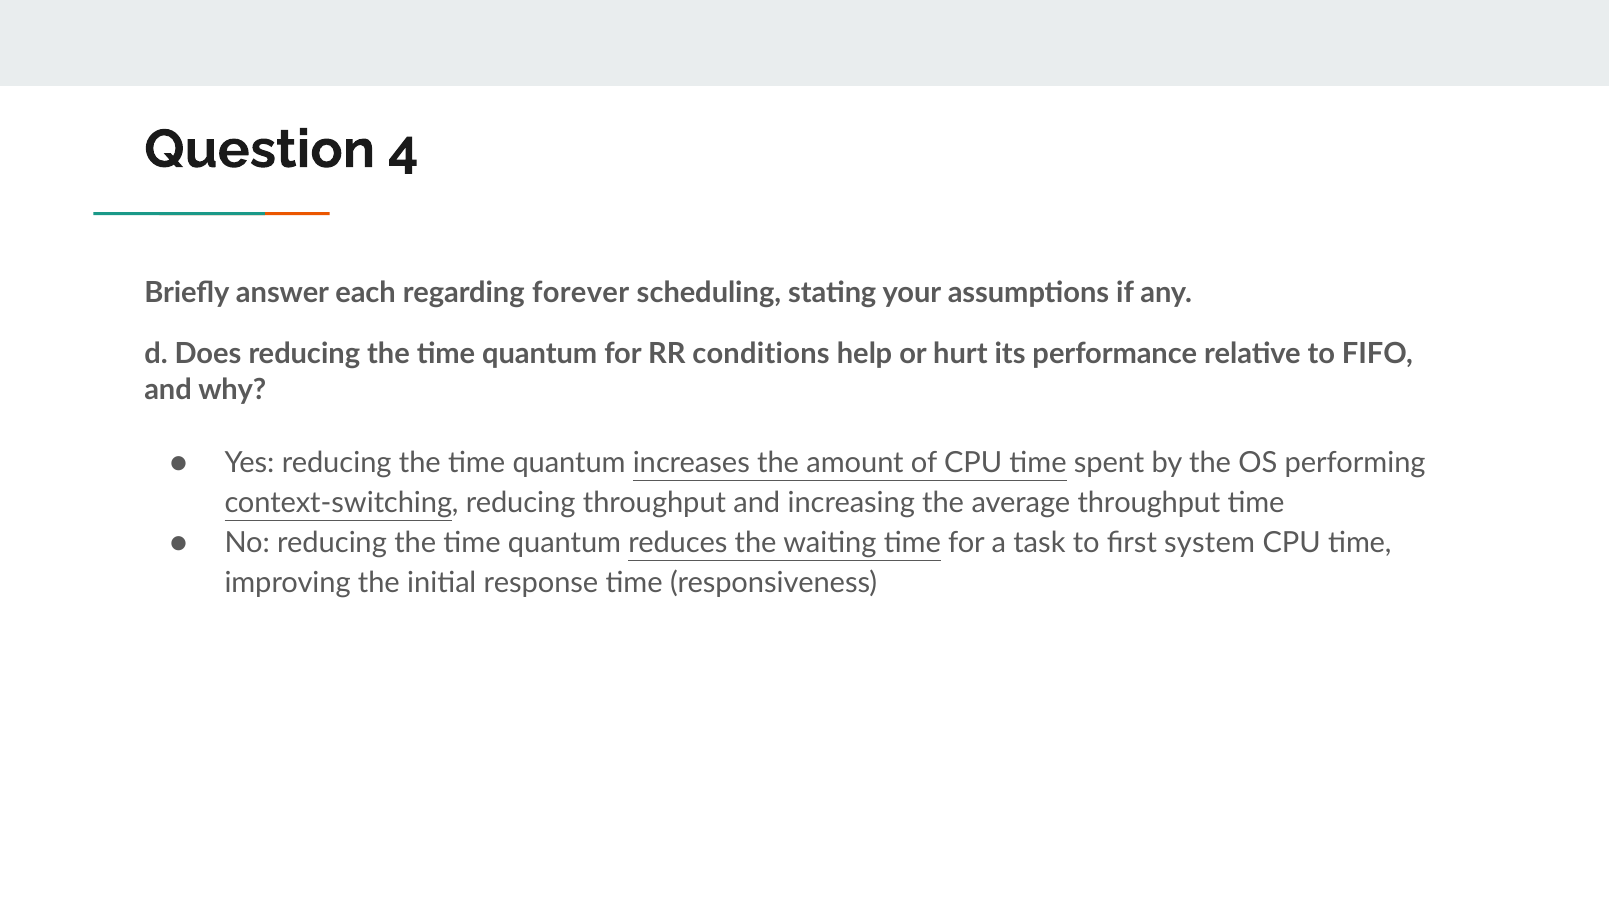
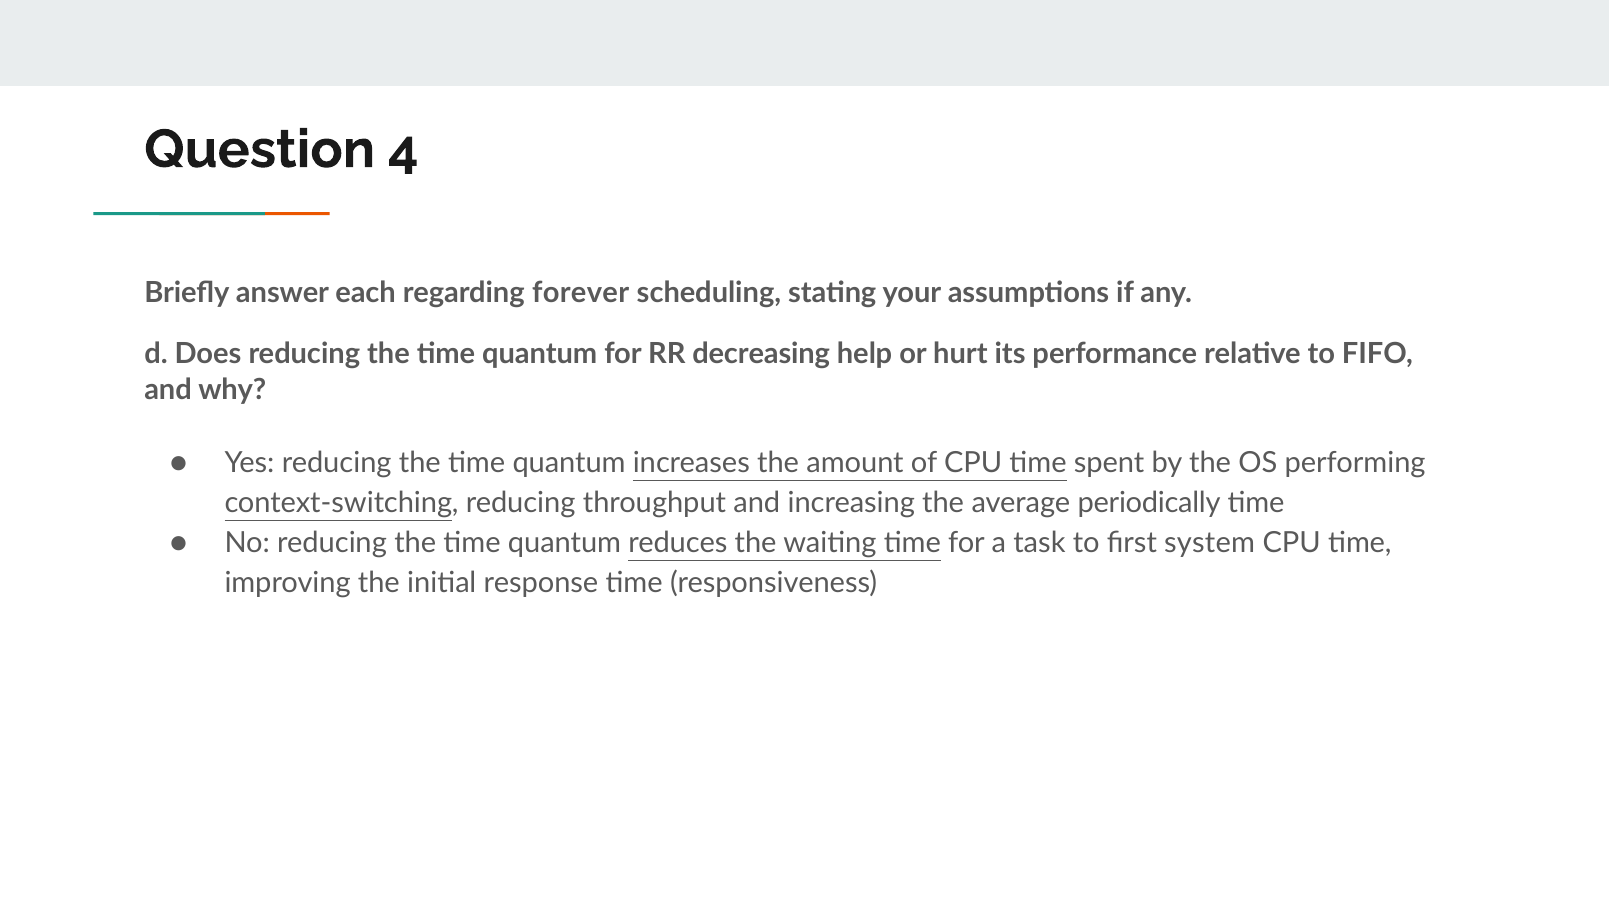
conditions: conditions -> decreasing (761, 353)
average throughput: throughput -> periodically (1149, 503)
